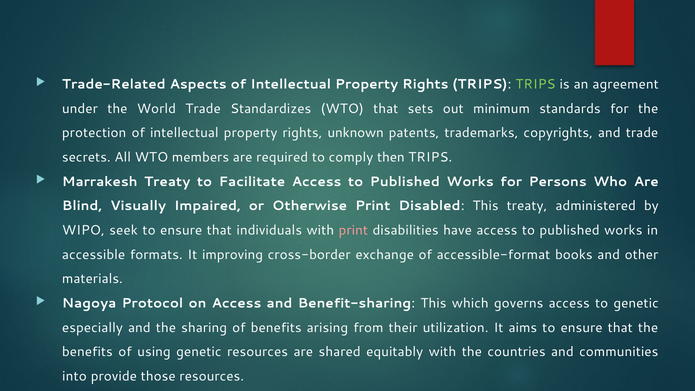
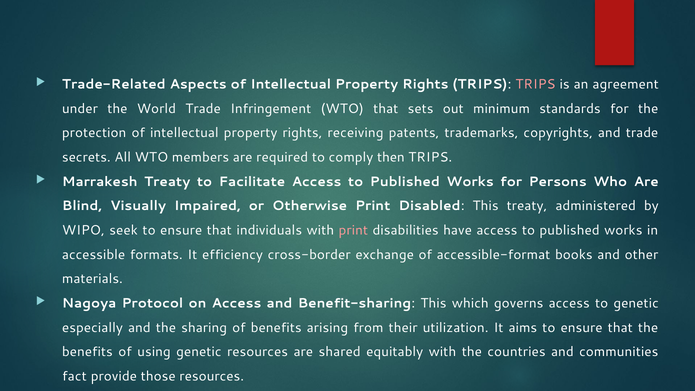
TRIPS colour: light green -> pink (535, 84)
Standardizes: Standardizes -> Infringement (271, 109)
unknown: unknown -> receiving (356, 133)
improving: improving -> efficiency (232, 255)
into: into -> fact (74, 376)
